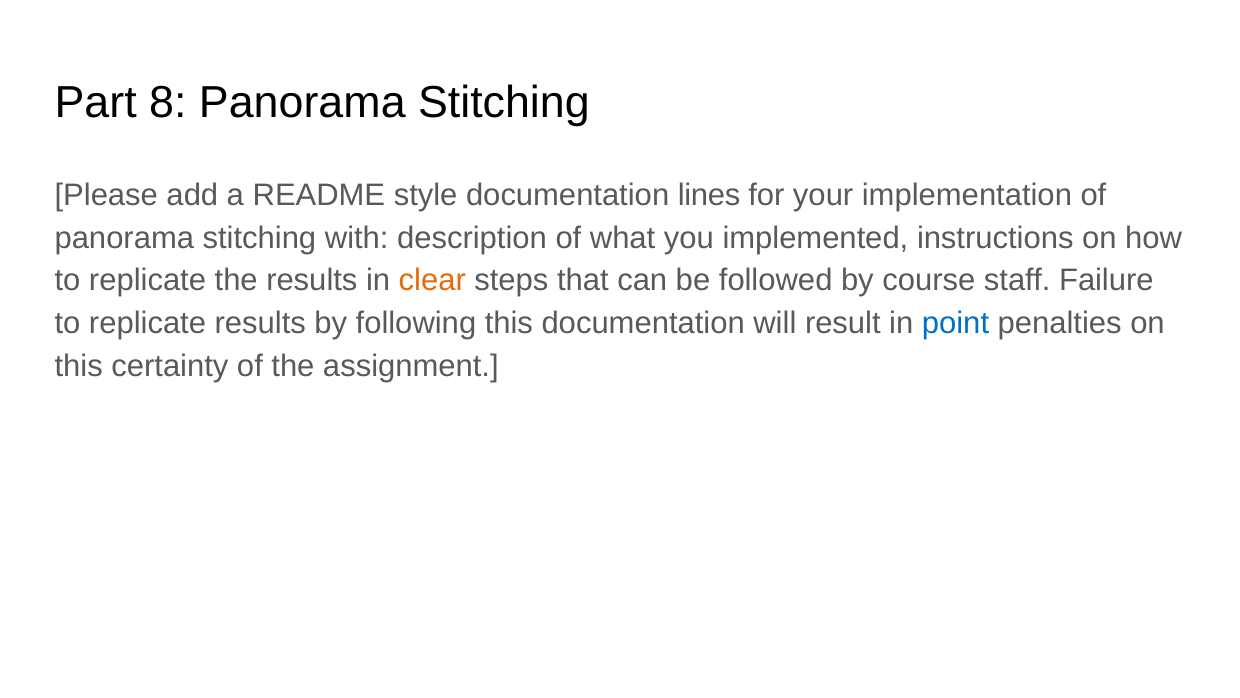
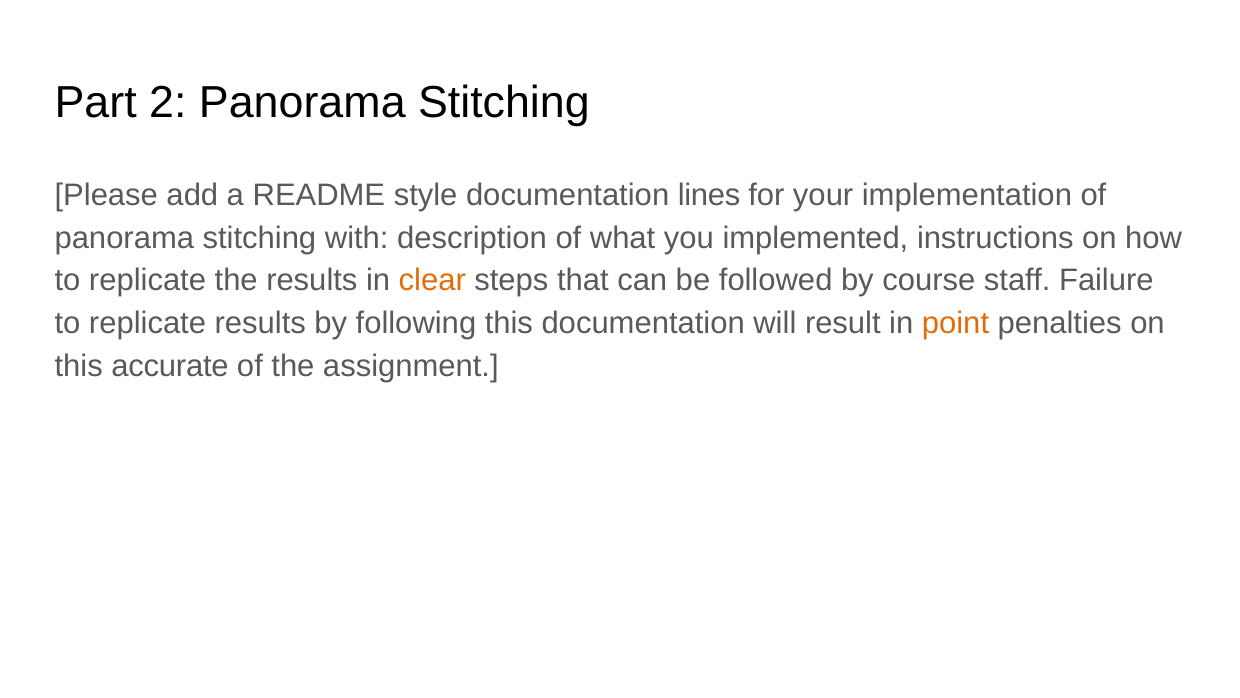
8: 8 -> 2 (168, 103)
point colour: blue -> orange (955, 323)
certainty: certainty -> accurate (170, 366)
